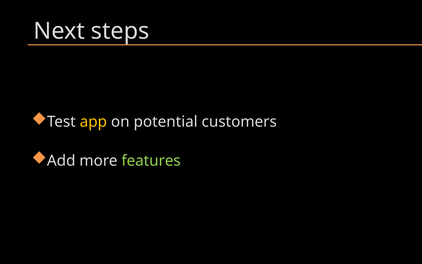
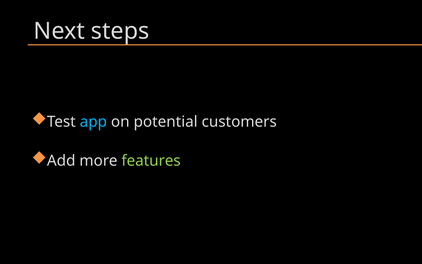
app colour: yellow -> light blue (93, 122)
